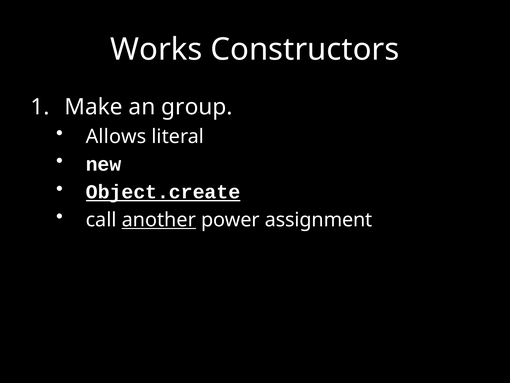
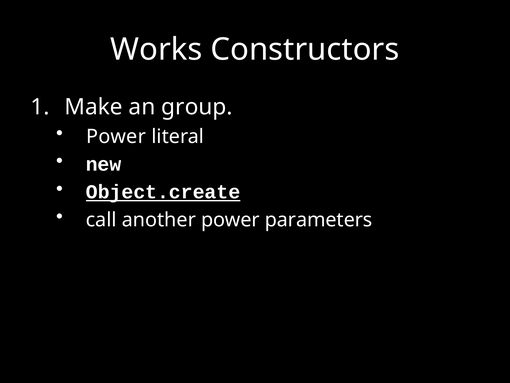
Allows: Allows -> Power (116, 136)
another underline: present -> none (159, 220)
assignment: assignment -> parameters (319, 220)
